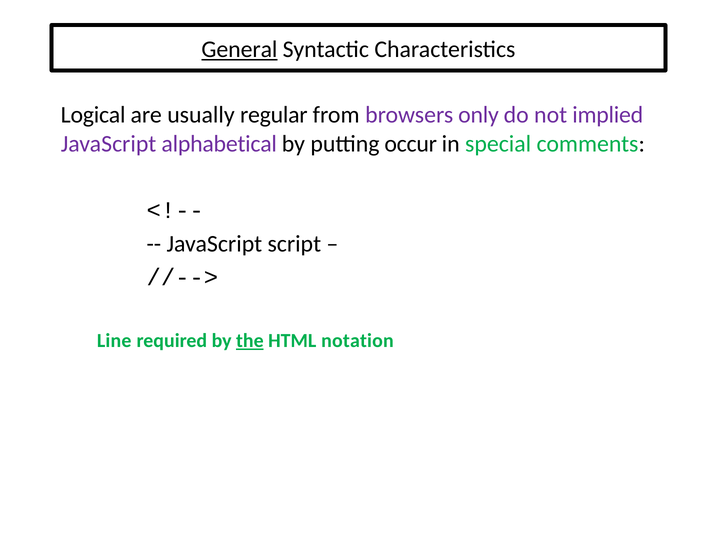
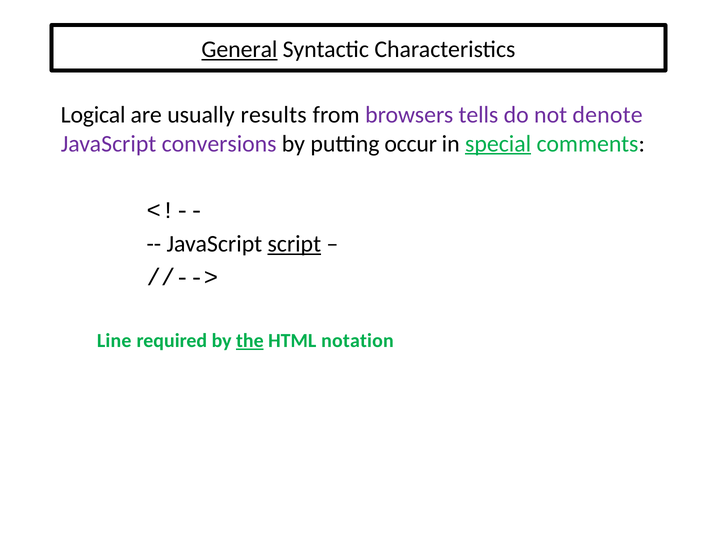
regular: regular -> results (274, 115)
only: only -> tells (478, 115)
implied: implied -> denote (608, 115)
alphabetical: alphabetical -> conversions (219, 143)
special underline: none -> present (498, 143)
script underline: none -> present (294, 244)
